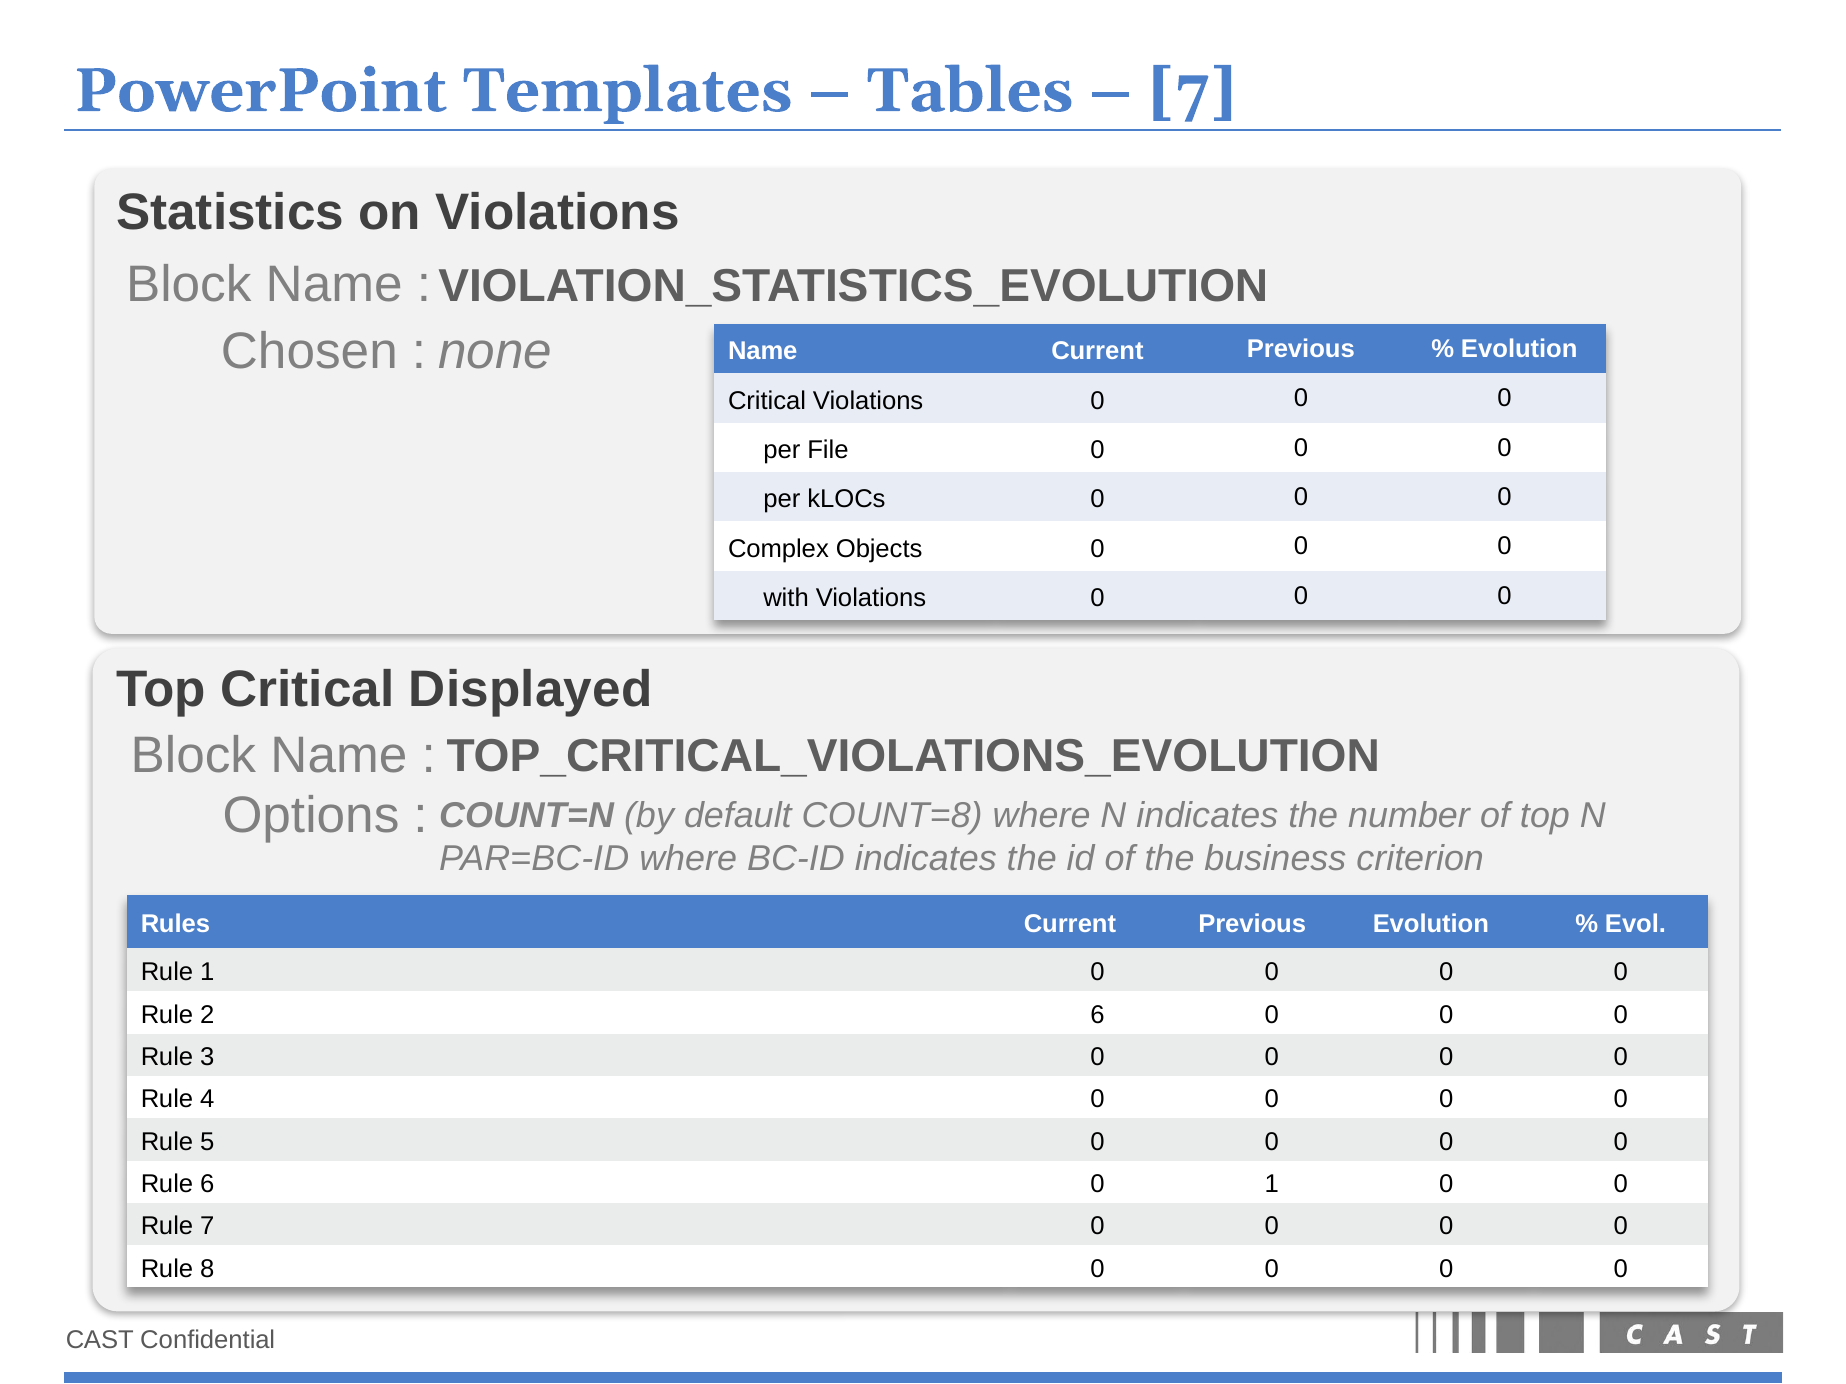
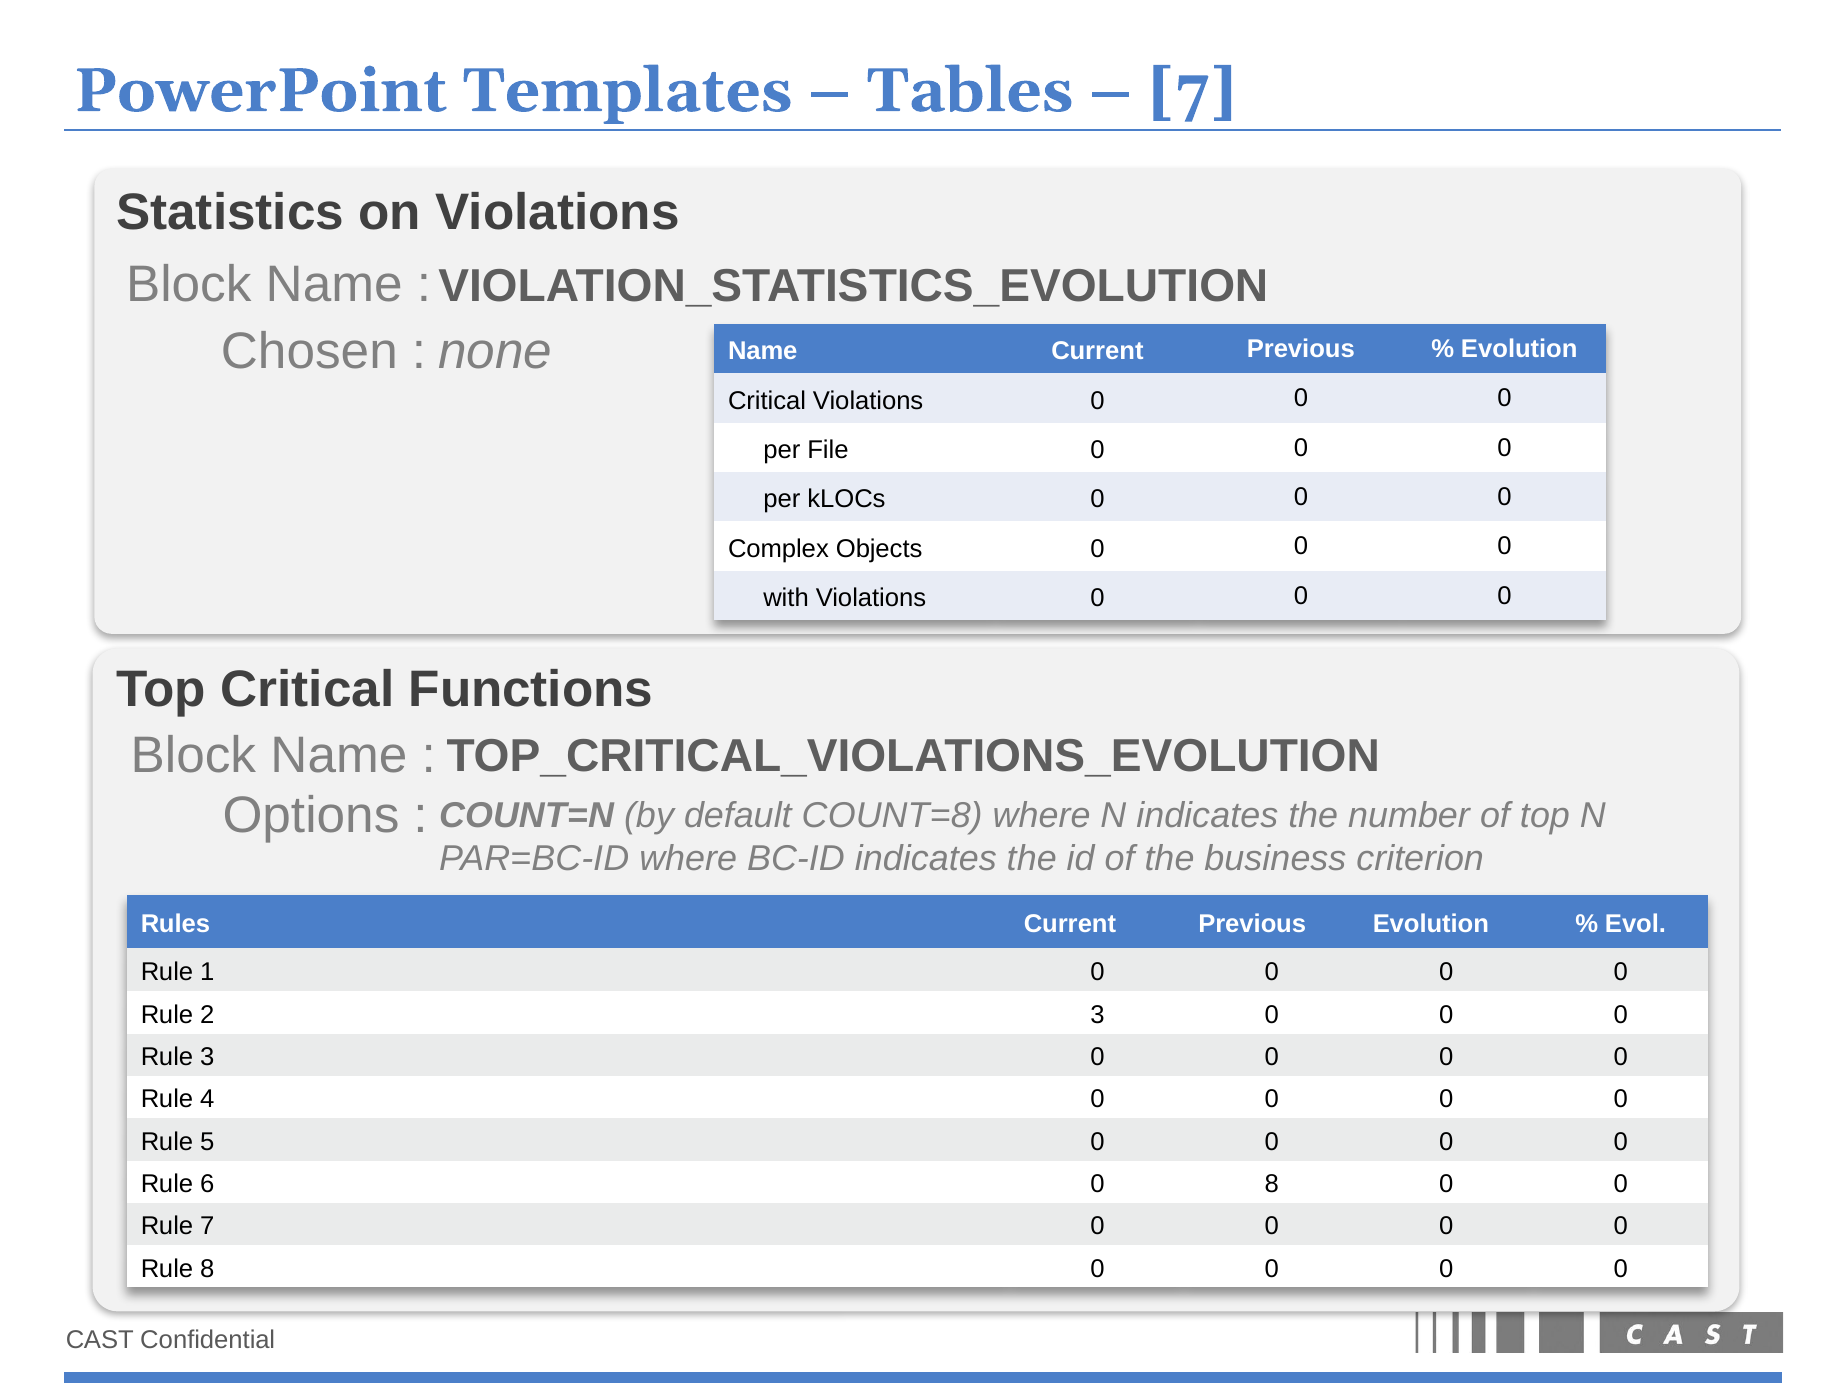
Displayed: Displayed -> Functions (531, 689)
2 6: 6 -> 3 (1097, 1015)
0 1: 1 -> 8 (1272, 1185)
